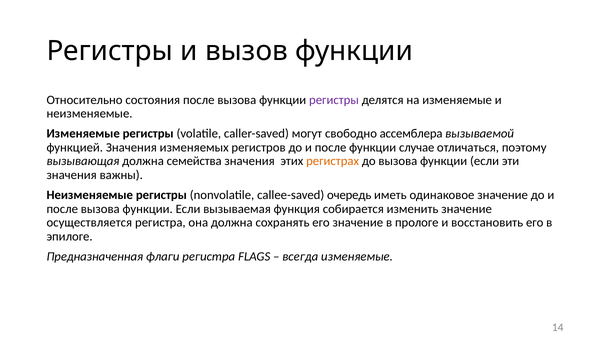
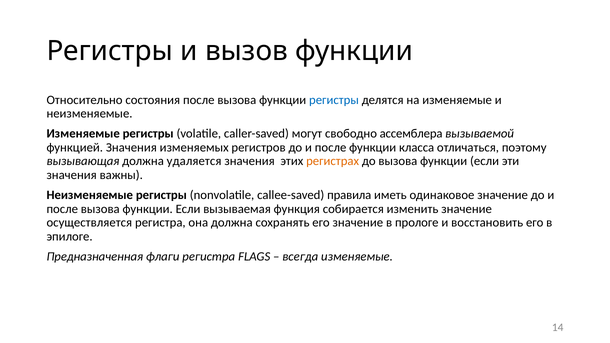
регистры colour: purple -> blue (334, 100)
случае: случае -> класса (417, 148)
семейства: семейства -> удаляется (194, 161)
очередь: очередь -> правила (349, 195)
